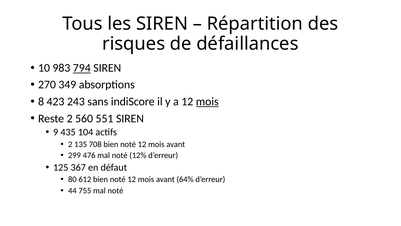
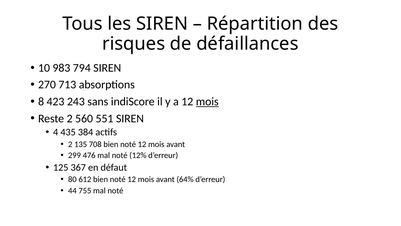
794 underline: present -> none (82, 68)
349: 349 -> 713 (67, 85)
9: 9 -> 4 (56, 132)
104: 104 -> 384 (86, 132)
